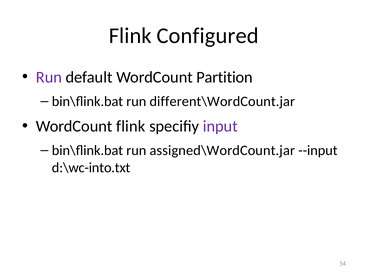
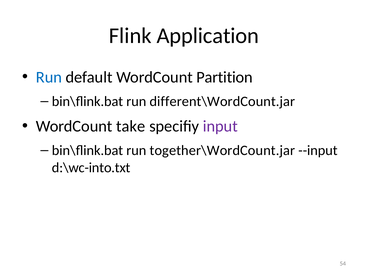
Configured: Configured -> Application (208, 36)
Run colour: purple -> blue (49, 77)
WordCount flink: flink -> take (131, 126)
assigned\WordCount.jar: assigned\WordCount.jar -> together\WordCount.jar (222, 151)
